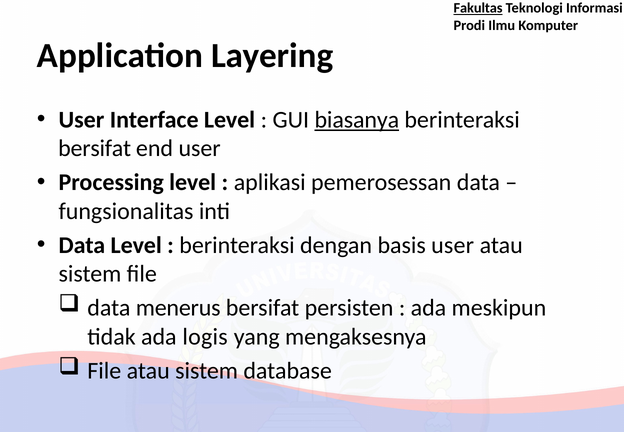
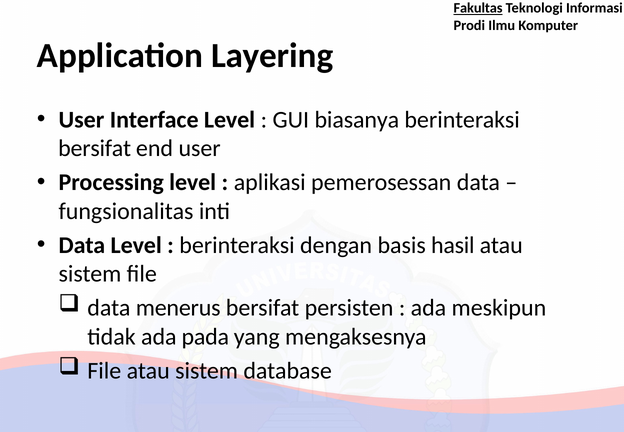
biasanya underline: present -> none (357, 120)
basis user: user -> hasil (453, 245)
logis: logis -> pada (205, 337)
